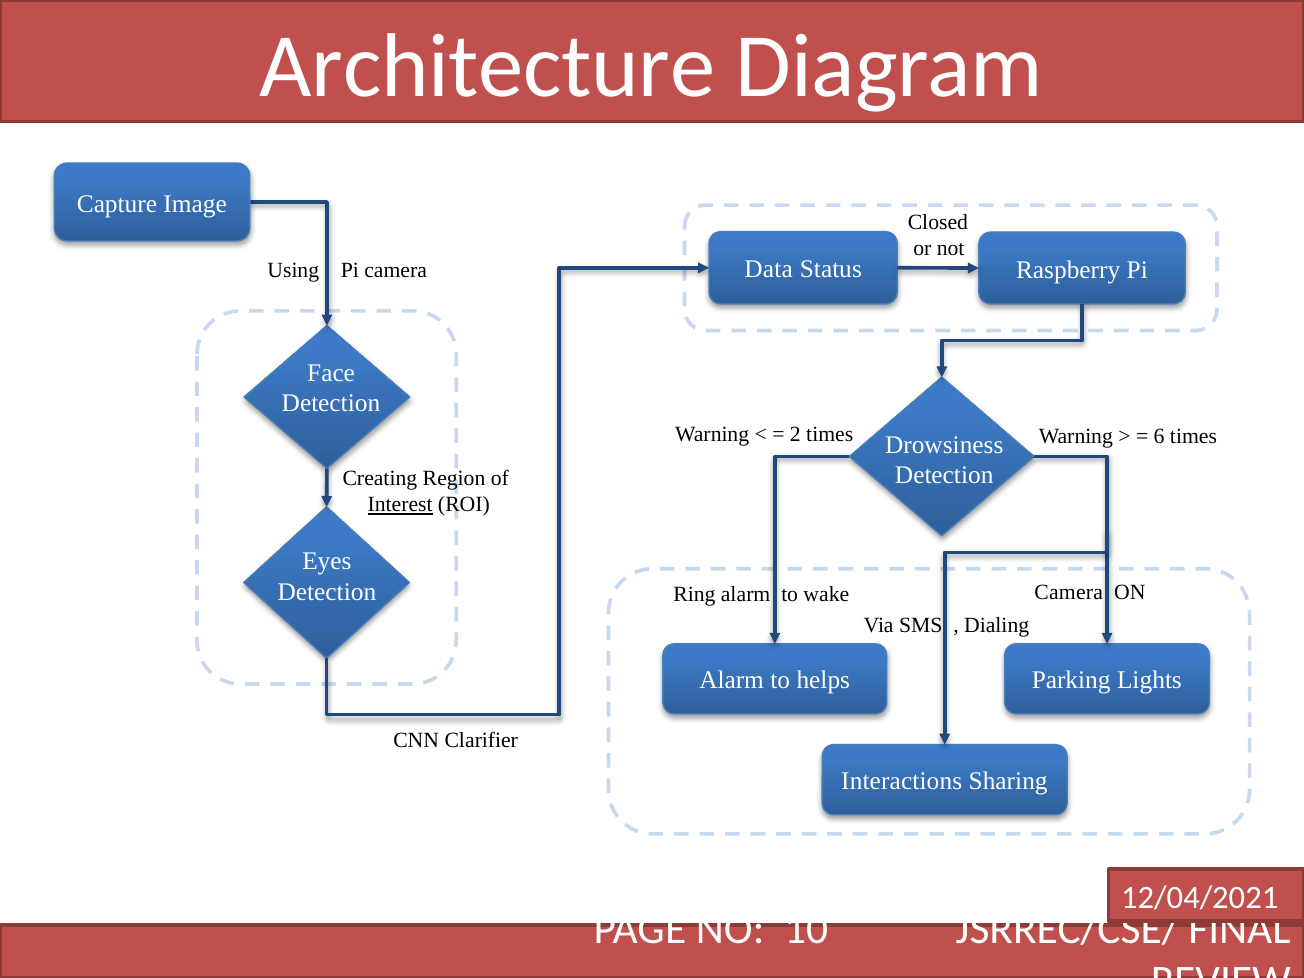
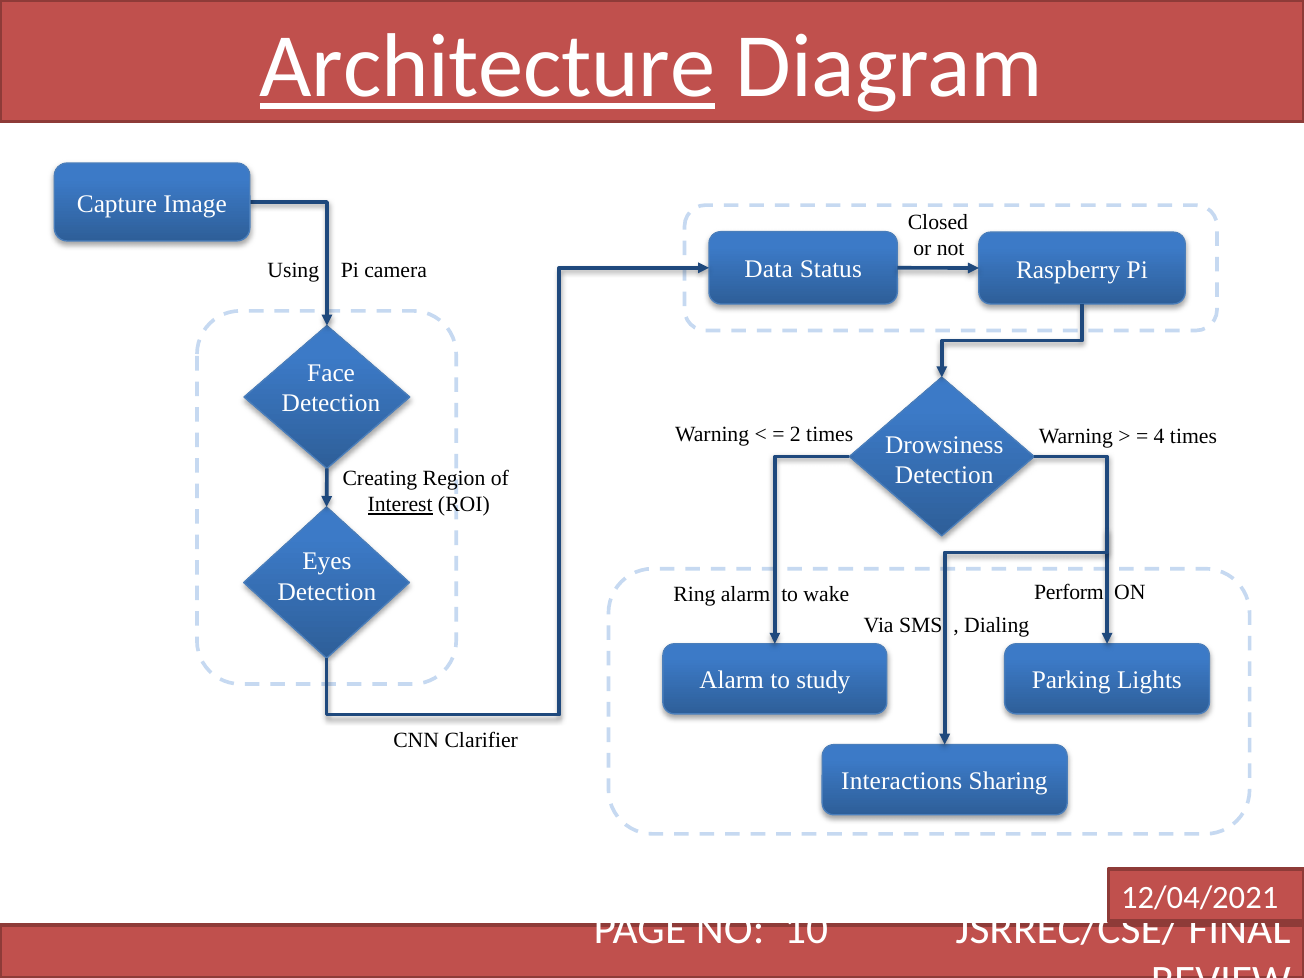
Architecture underline: none -> present (487, 67)
6: 6 -> 4 (1159, 436)
Camera: Camera -> Perform (1069, 593)
helps: helps -> study (823, 681)
